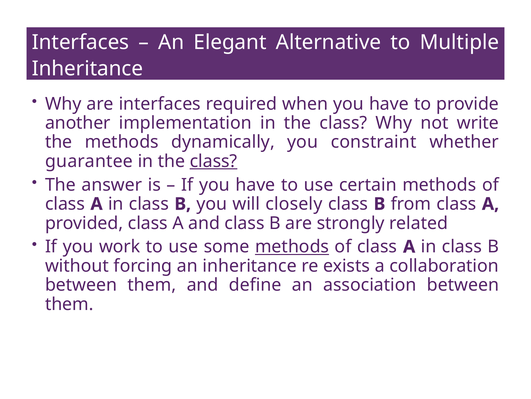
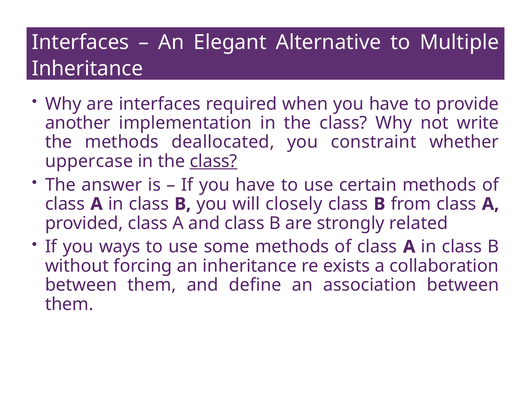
dynamically: dynamically -> deallocated (223, 142)
guarantee: guarantee -> uppercase (89, 161)
work: work -> ways (120, 246)
methods underline: present -> none (292, 246)
